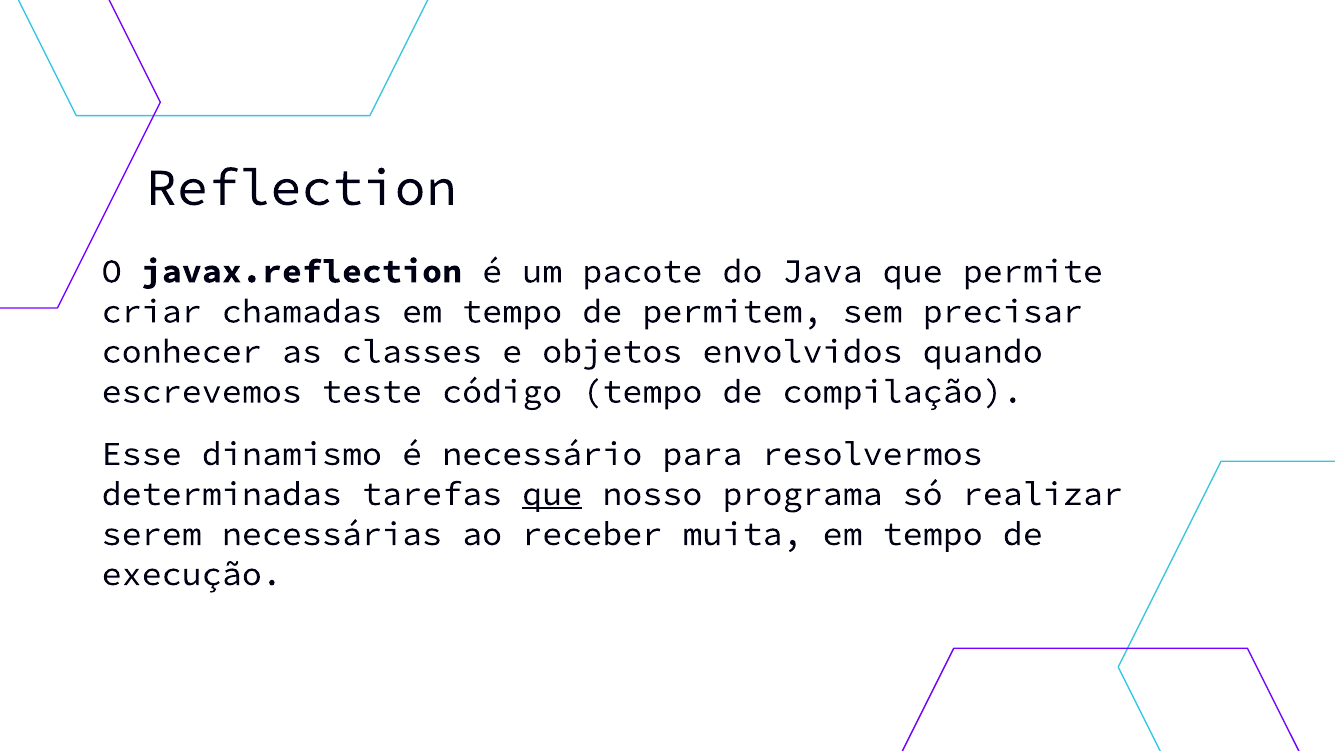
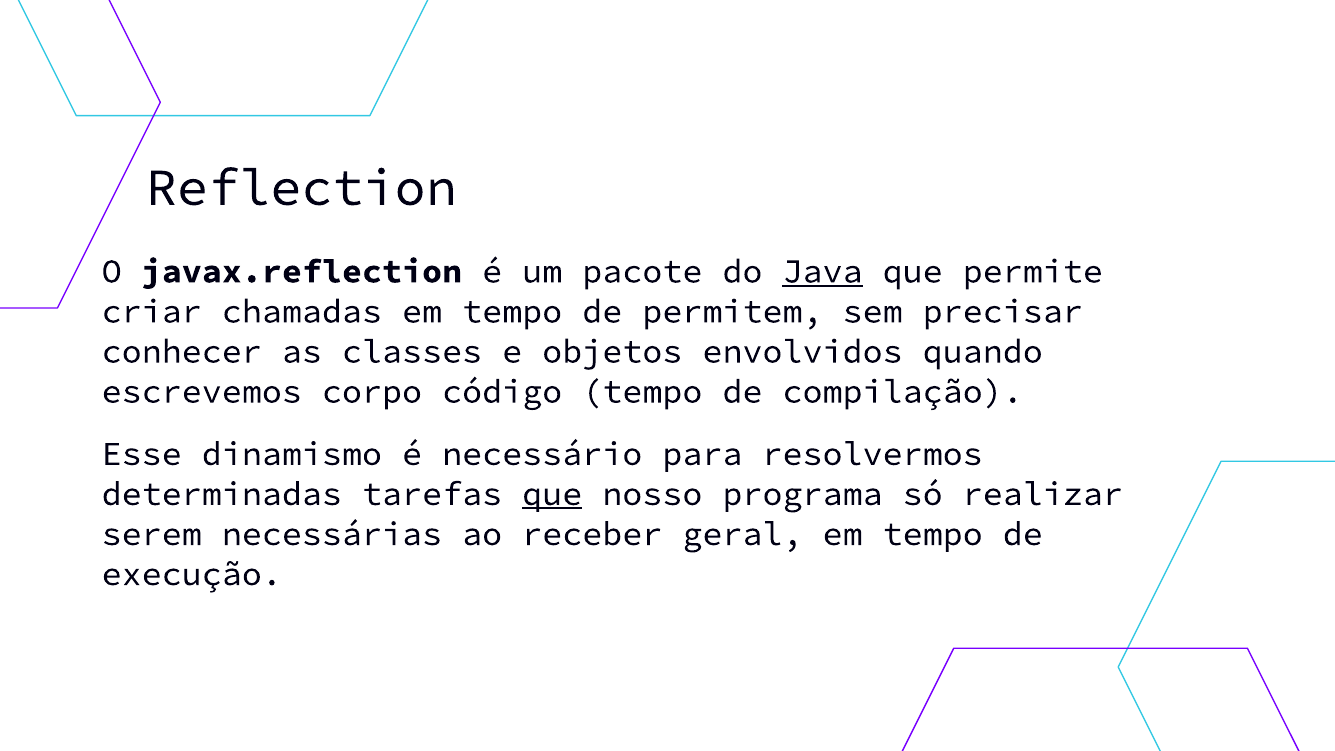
Java underline: none -> present (823, 271)
teste: teste -> corpo (372, 392)
muita: muita -> geral (742, 534)
